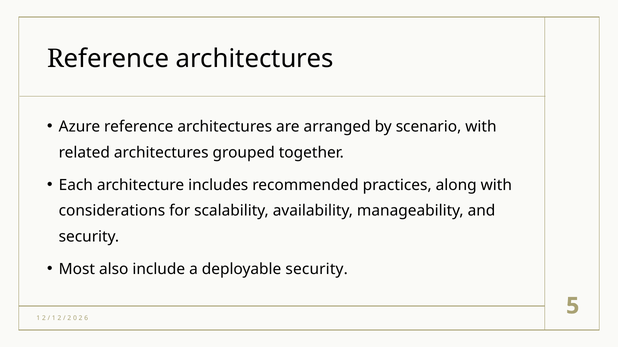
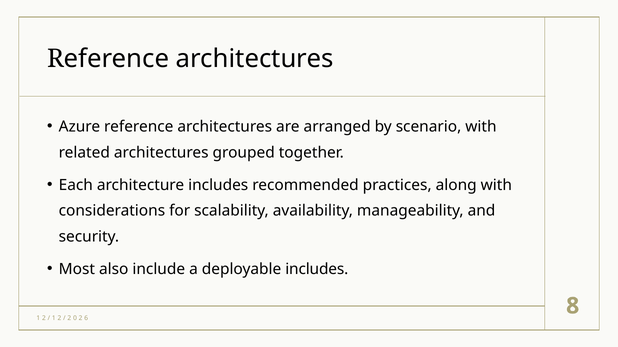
deployable security: security -> includes (317, 270)
5: 5 -> 8 (573, 306)
